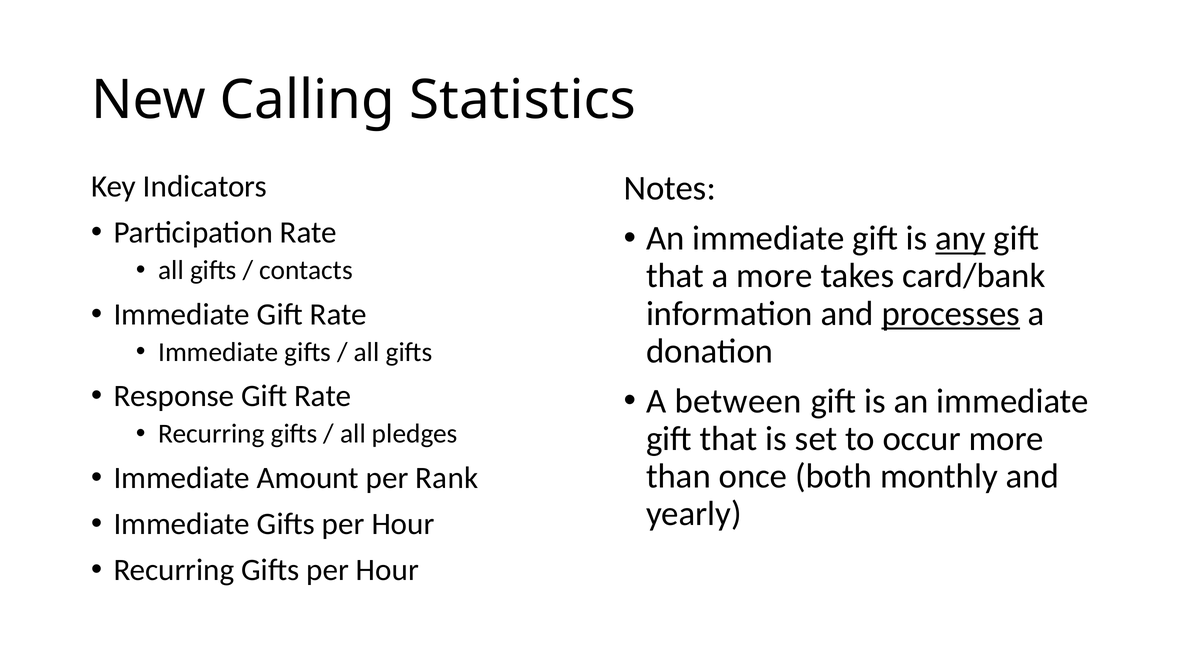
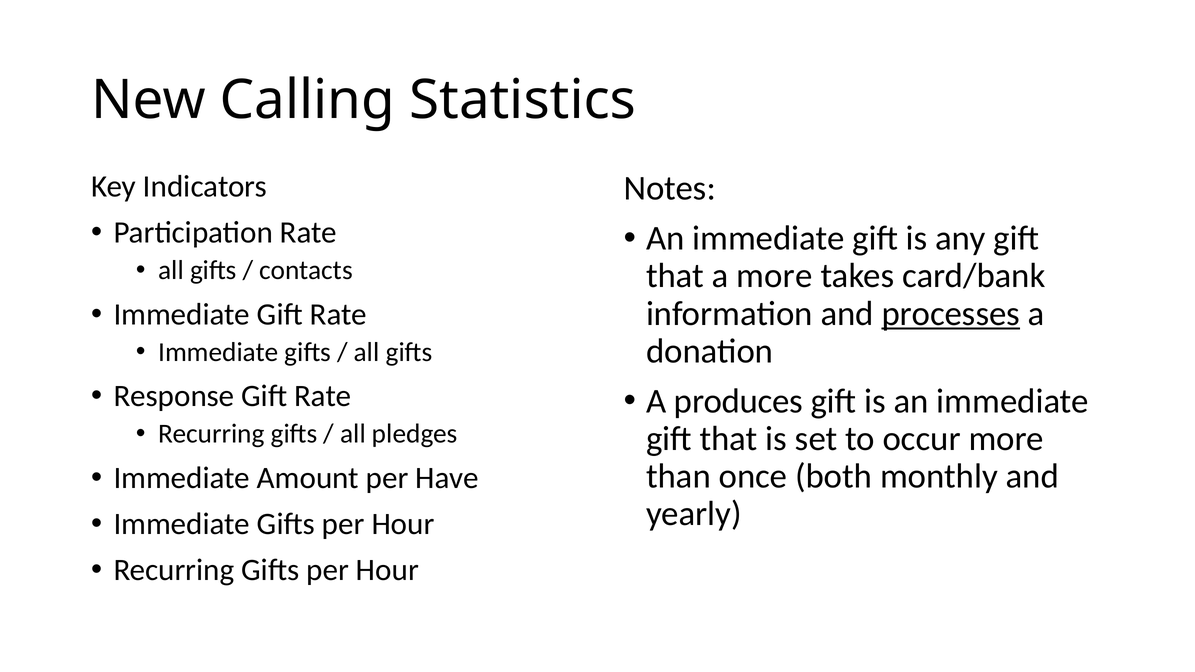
any underline: present -> none (960, 238)
between: between -> produces (739, 401)
Rank: Rank -> Have (447, 478)
